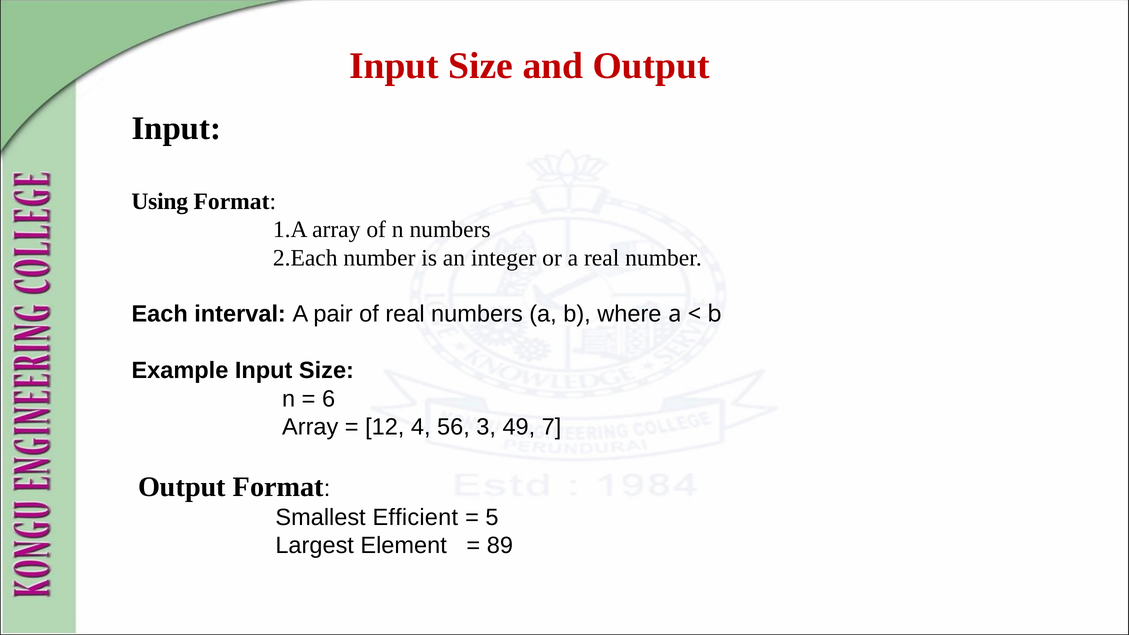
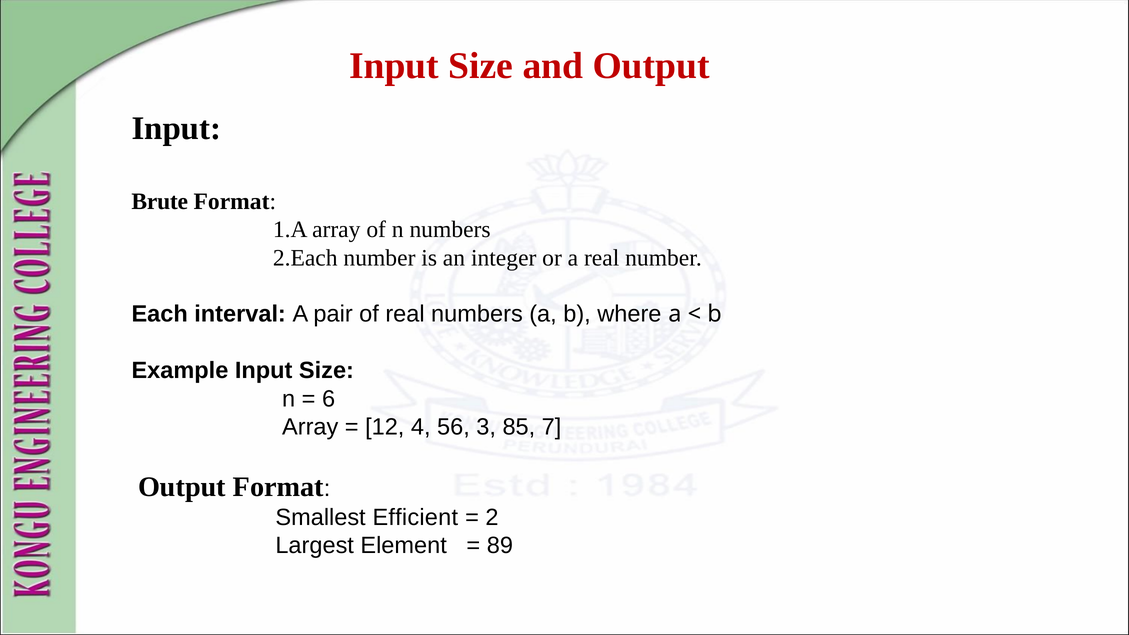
Using: Using -> Brute (160, 201)
49: 49 -> 85 (519, 427)
5: 5 -> 2 (492, 518)
